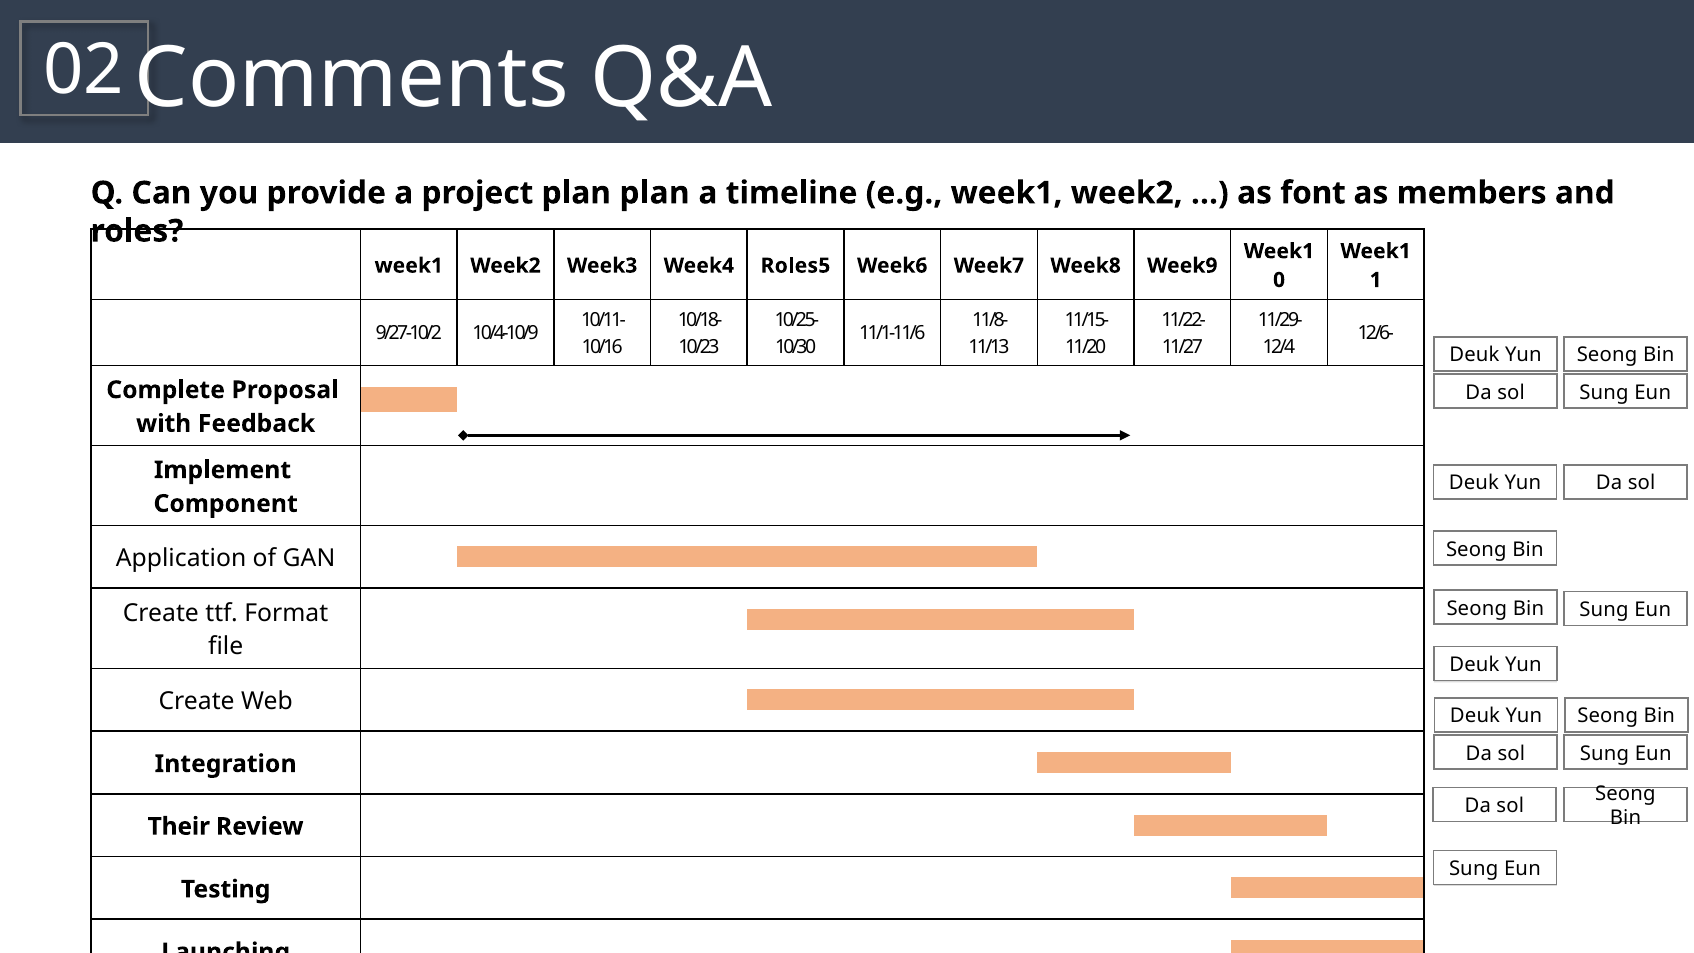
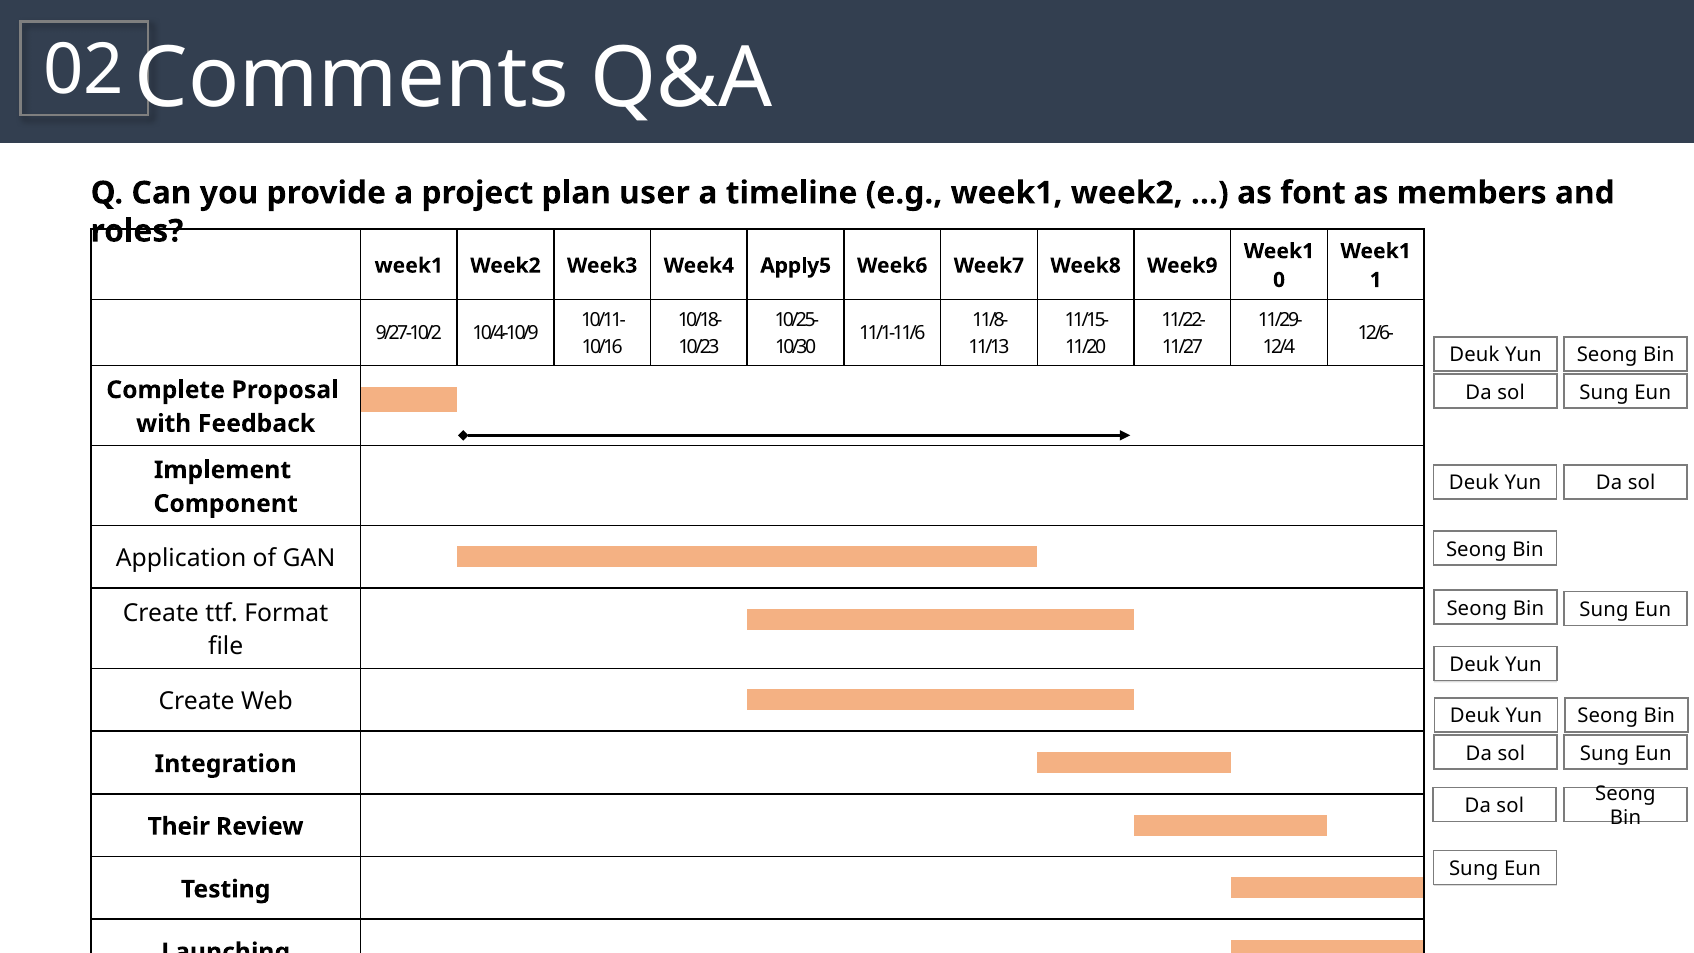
plan plan: plan -> user (655, 193)
Roles5: Roles5 -> Apply5 (796, 266)
